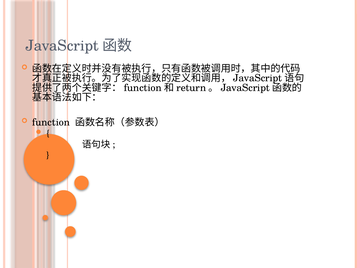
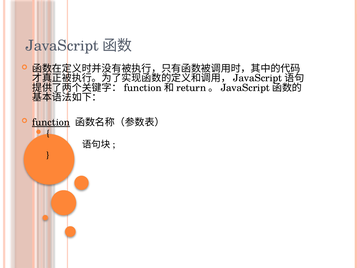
function underline: none -> present (51, 122)
